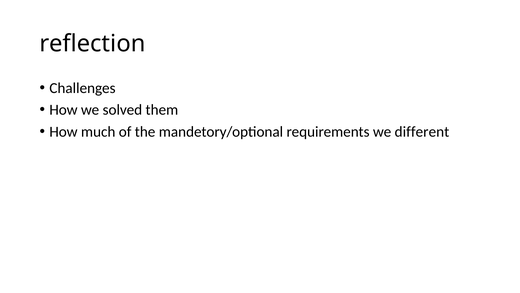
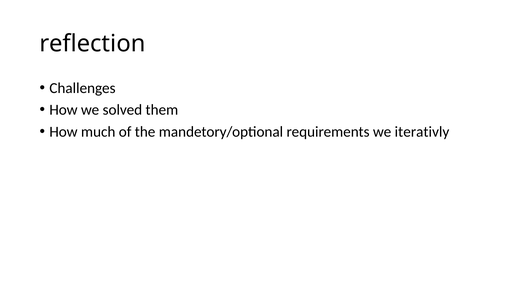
different: different -> iterativly (422, 132)
